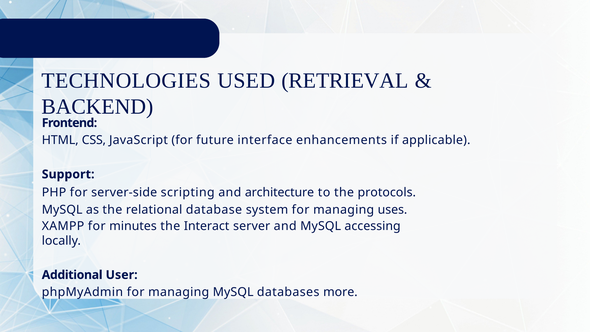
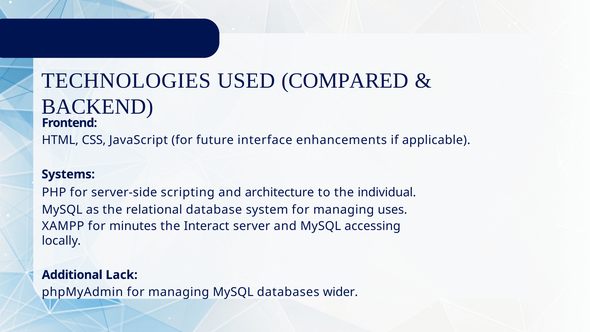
RETRIEVAL: RETRIEVAL -> COMPARED (345, 80)
Support: Support -> Systems (68, 174)
protocols: protocols -> individual (387, 192)
User: User -> Lack (122, 275)
more: more -> wider (340, 292)
